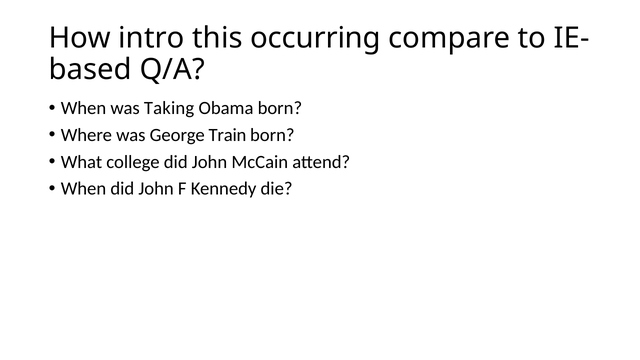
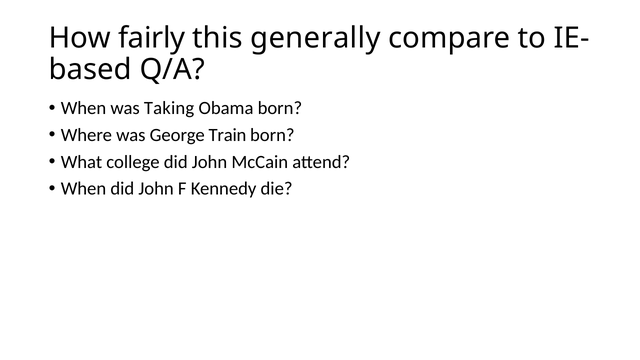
intro: intro -> fairly (152, 38)
occurring: occurring -> generally (315, 38)
